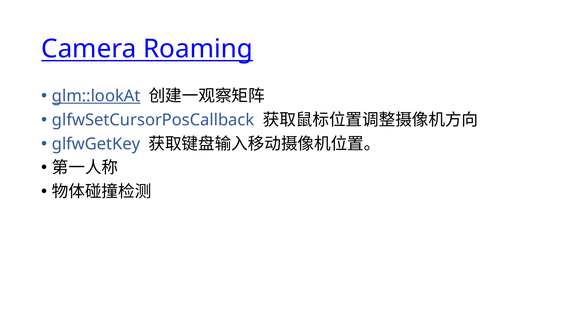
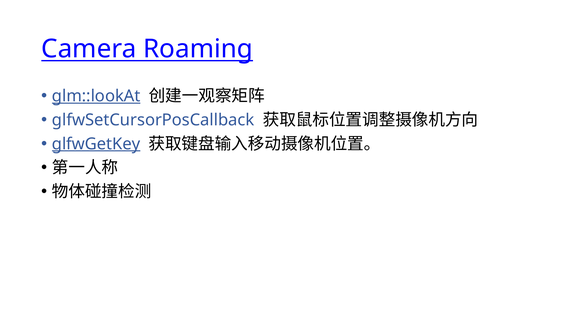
glfwGetKey underline: none -> present (96, 144)
